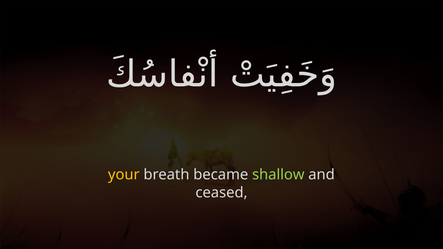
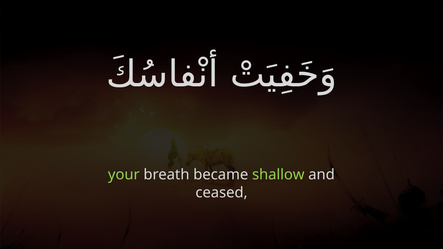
your colour: yellow -> light green (124, 175)
